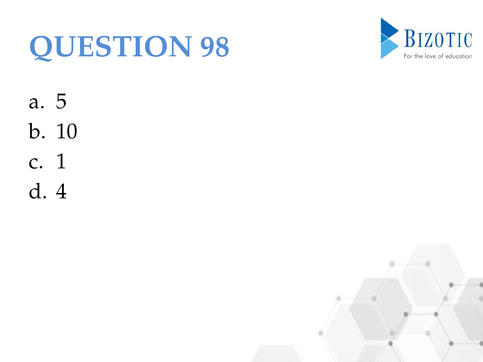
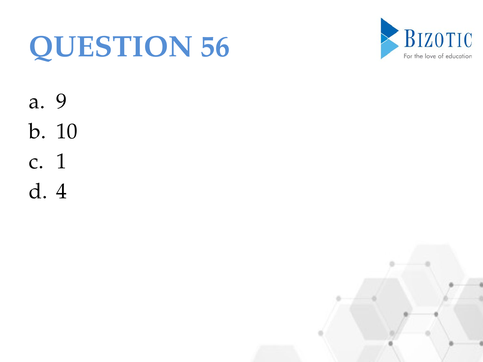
98: 98 -> 56 (215, 47)
5: 5 -> 9 (62, 101)
